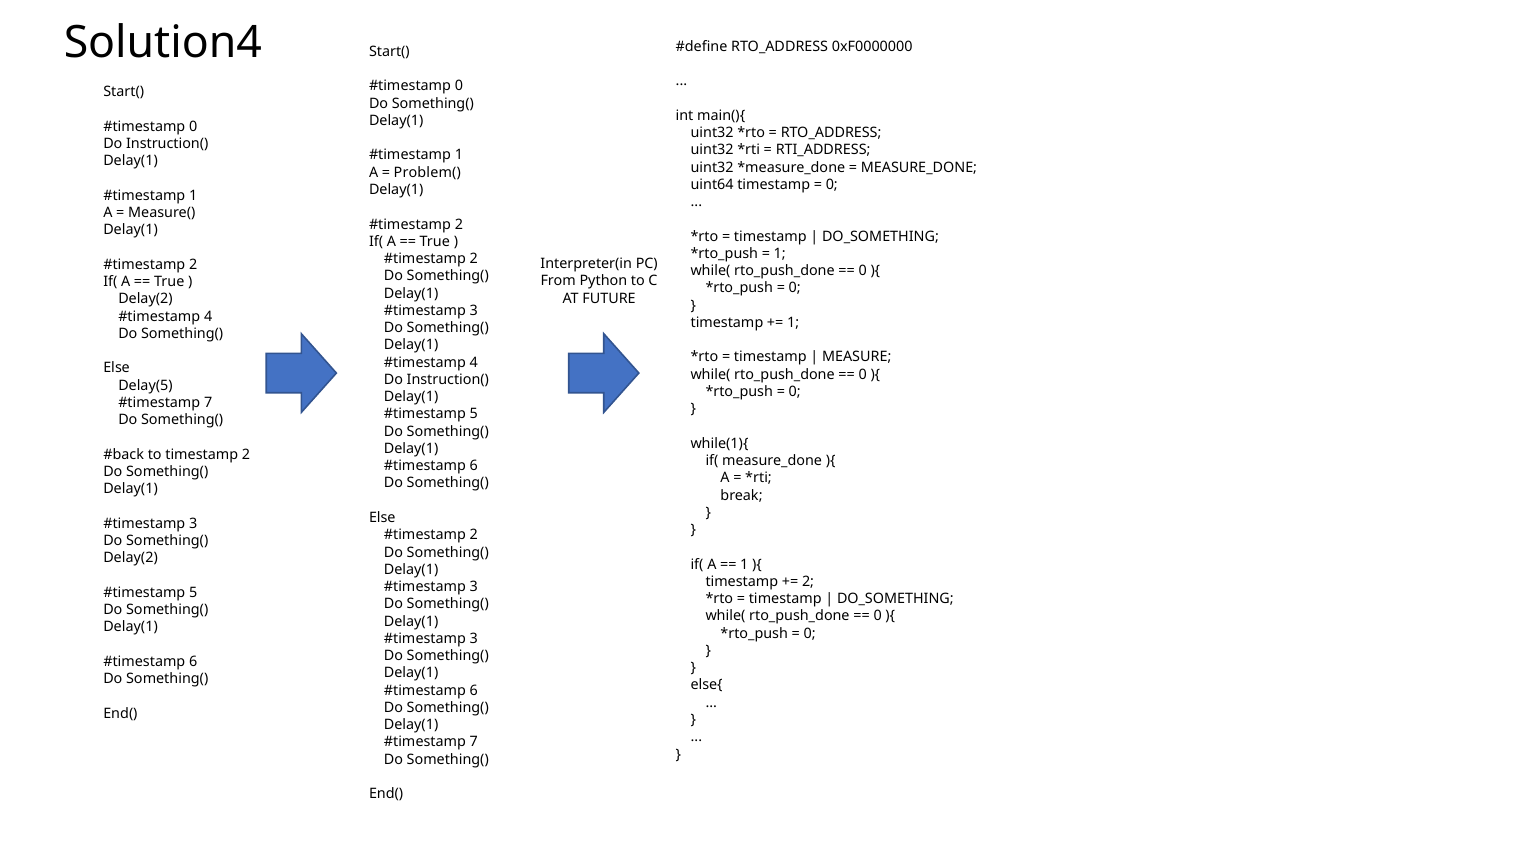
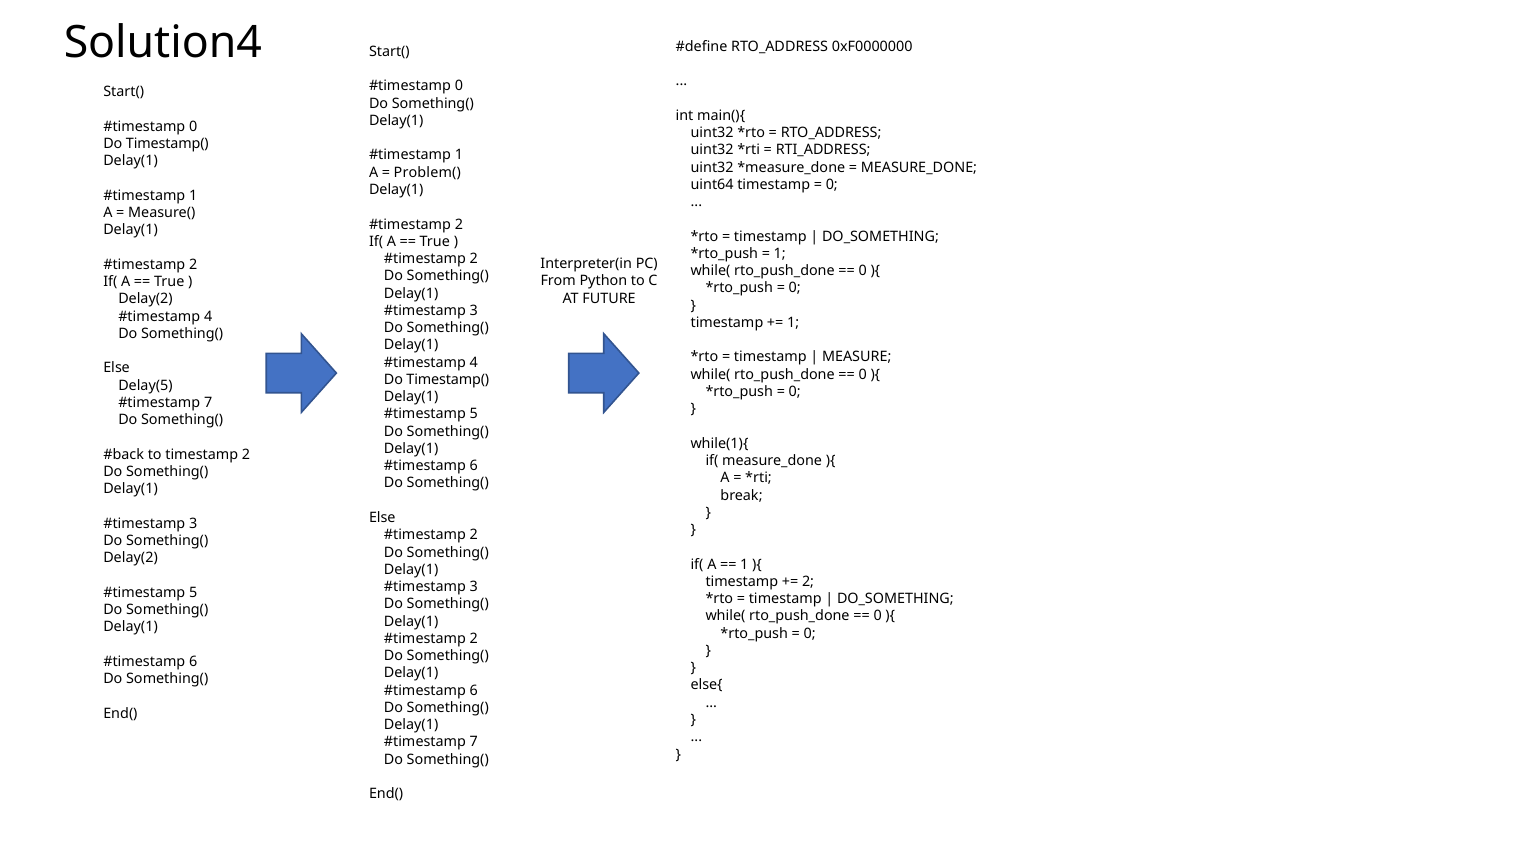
Instruction(: Instruction( -> Timestamp( (167, 144)
Instruction(: Instruction( -> Timestamp( (448, 379)
3: 3 -> 2 (474, 638)
